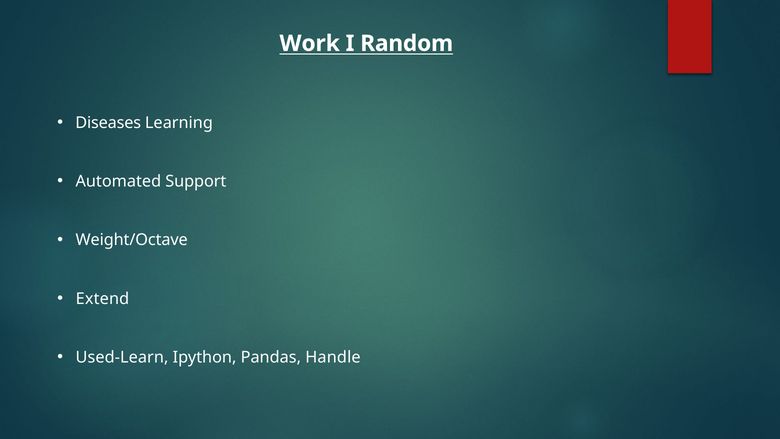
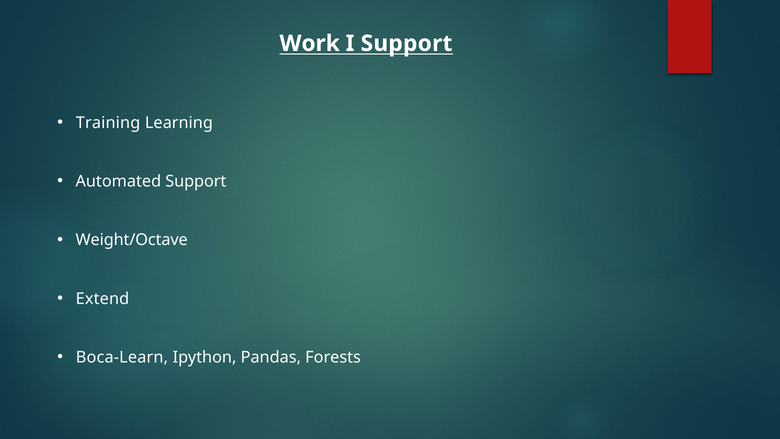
I Random: Random -> Support (407, 43)
Diseases: Diseases -> Training (108, 123)
Used-Learn: Used-Learn -> Boca-Learn (122, 357)
Handle: Handle -> Forests (333, 357)
